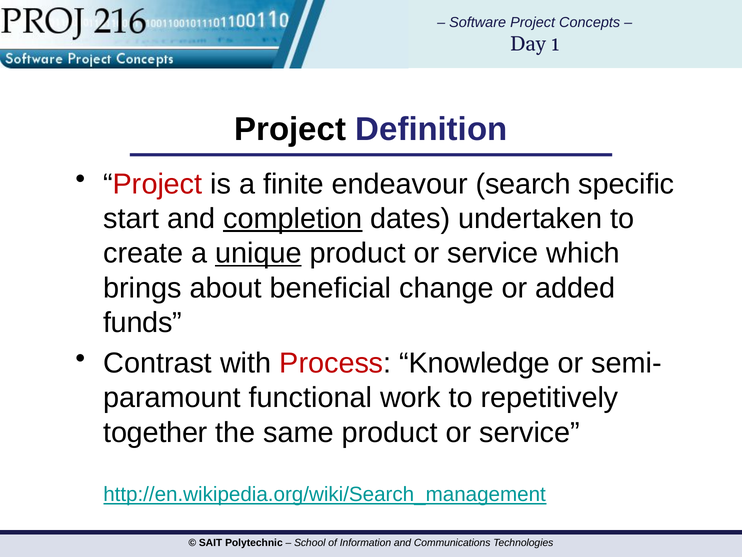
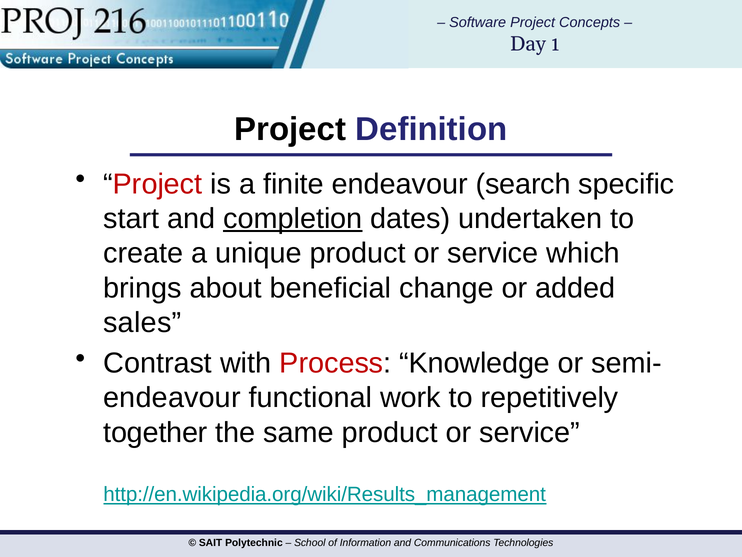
unique underline: present -> none (258, 253)
funds: funds -> sales (142, 322)
paramount: paramount -> endeavour (172, 397)
http://en.wikipedia.org/wiki/Search_management: http://en.wikipedia.org/wiki/Search_management -> http://en.wikipedia.org/wiki/Results_management (325, 494)
